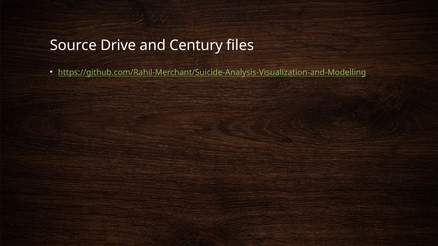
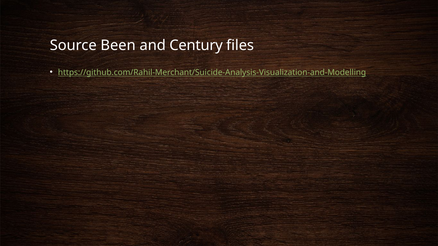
Drive: Drive -> Been (118, 45)
